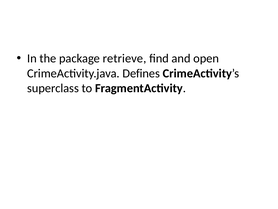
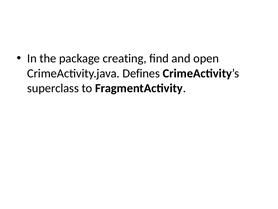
retrieve: retrieve -> creating (125, 58)
